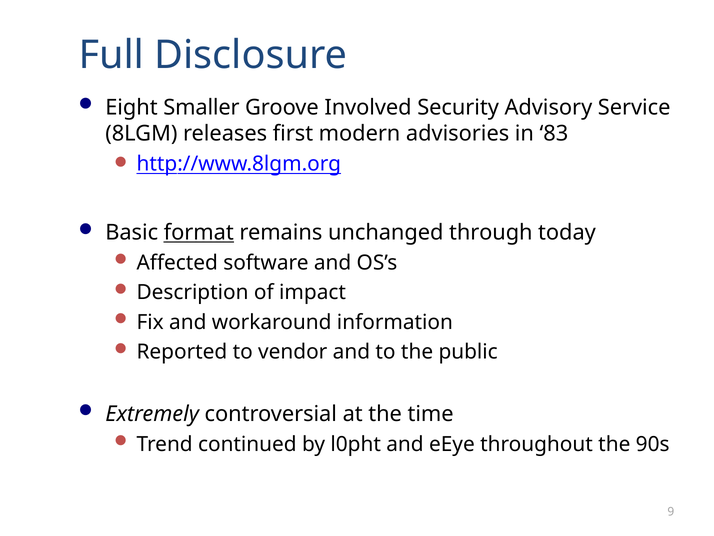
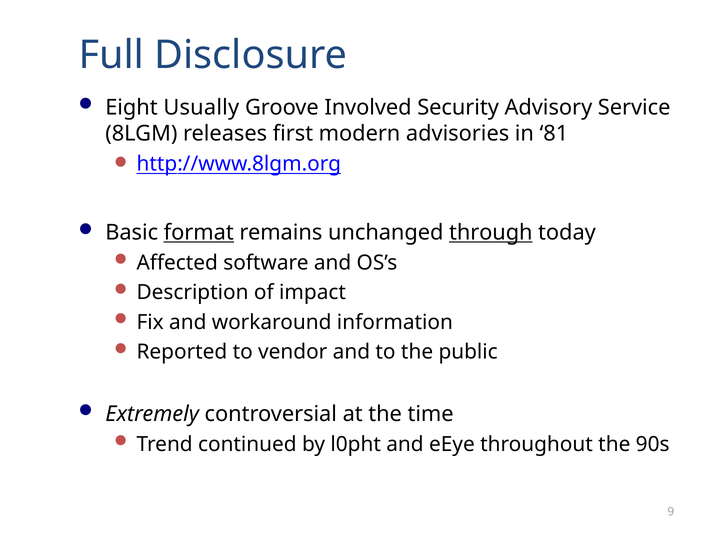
Smaller: Smaller -> Usually (201, 107)
83: 83 -> 81 (554, 134)
through underline: none -> present (491, 232)
